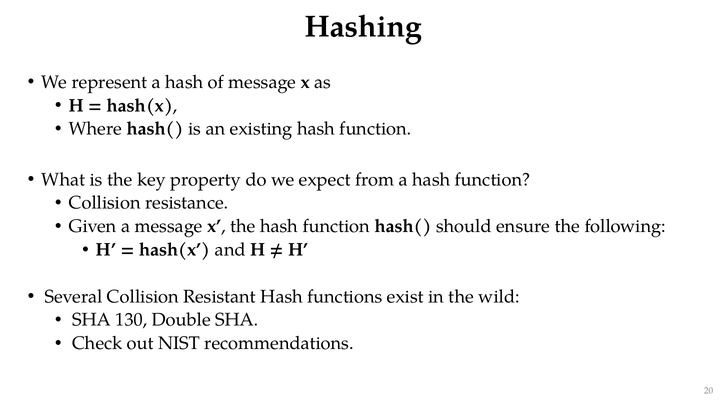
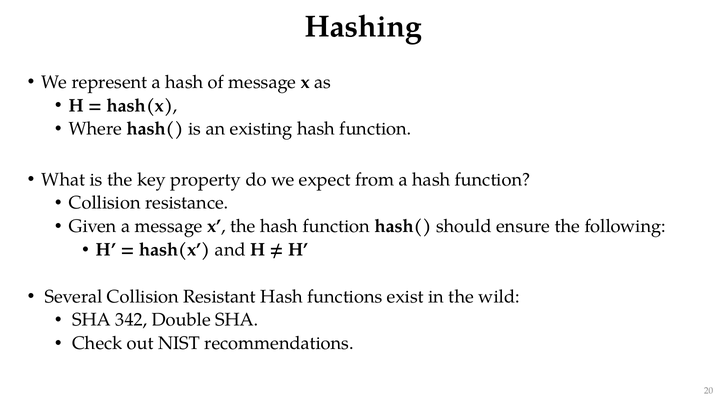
130: 130 -> 342 (131, 320)
